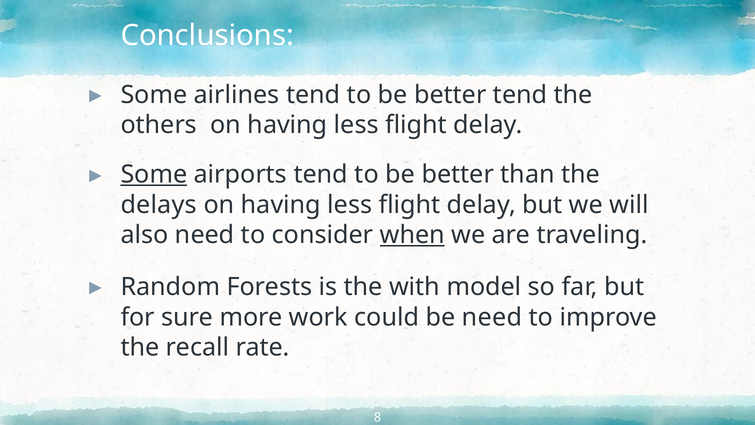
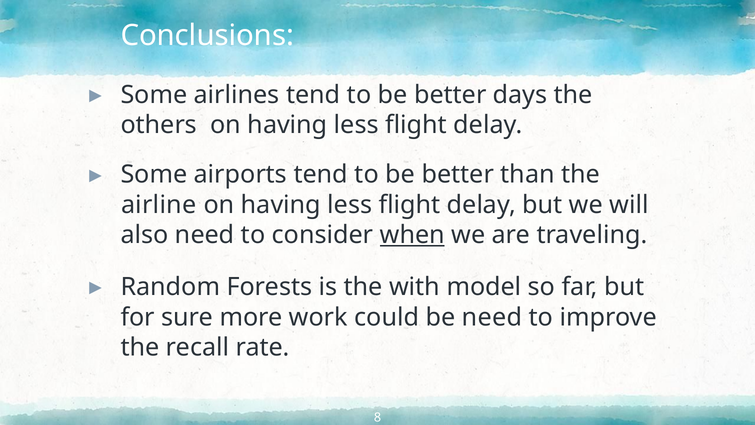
better tend: tend -> days (520, 95)
Some underline: present -> none (154, 174)
delays: delays -> airline (159, 205)
